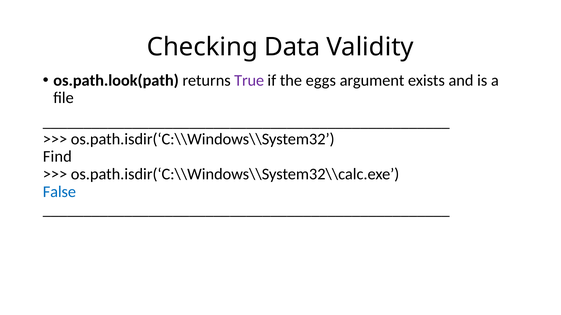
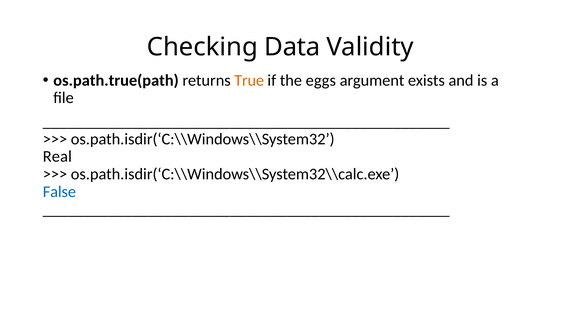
os.path.look(path: os.path.look(path -> os.path.true(path (116, 80)
True colour: purple -> orange (249, 80)
Find: Find -> Real (57, 157)
